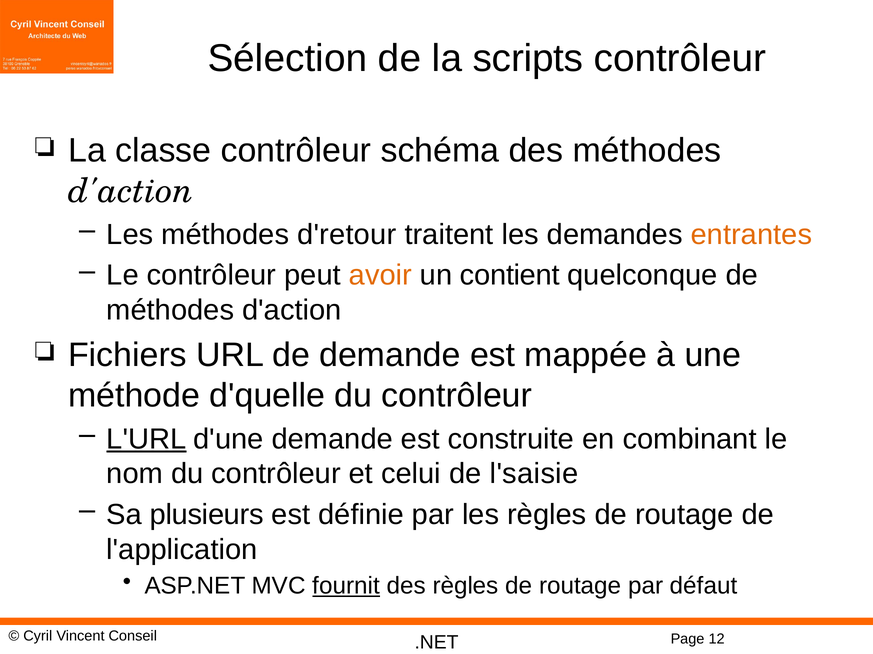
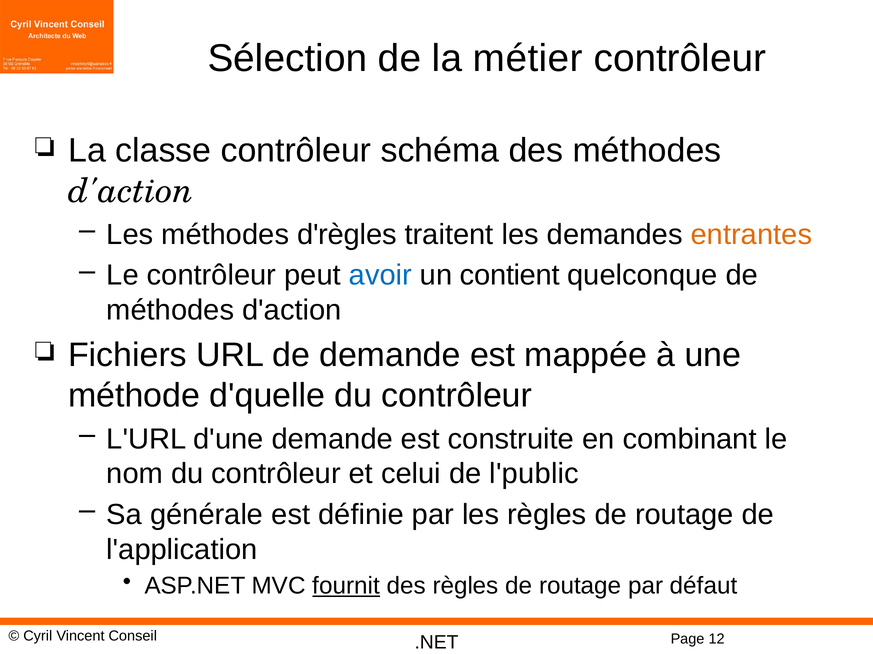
scripts: scripts -> métier (528, 59)
d'retour: d'retour -> d'règles (347, 235)
avoir colour: orange -> blue (380, 275)
L'URL underline: present -> none (146, 439)
l'saisie: l'saisie -> l'public (534, 474)
plusieurs: plusieurs -> générale (207, 515)
